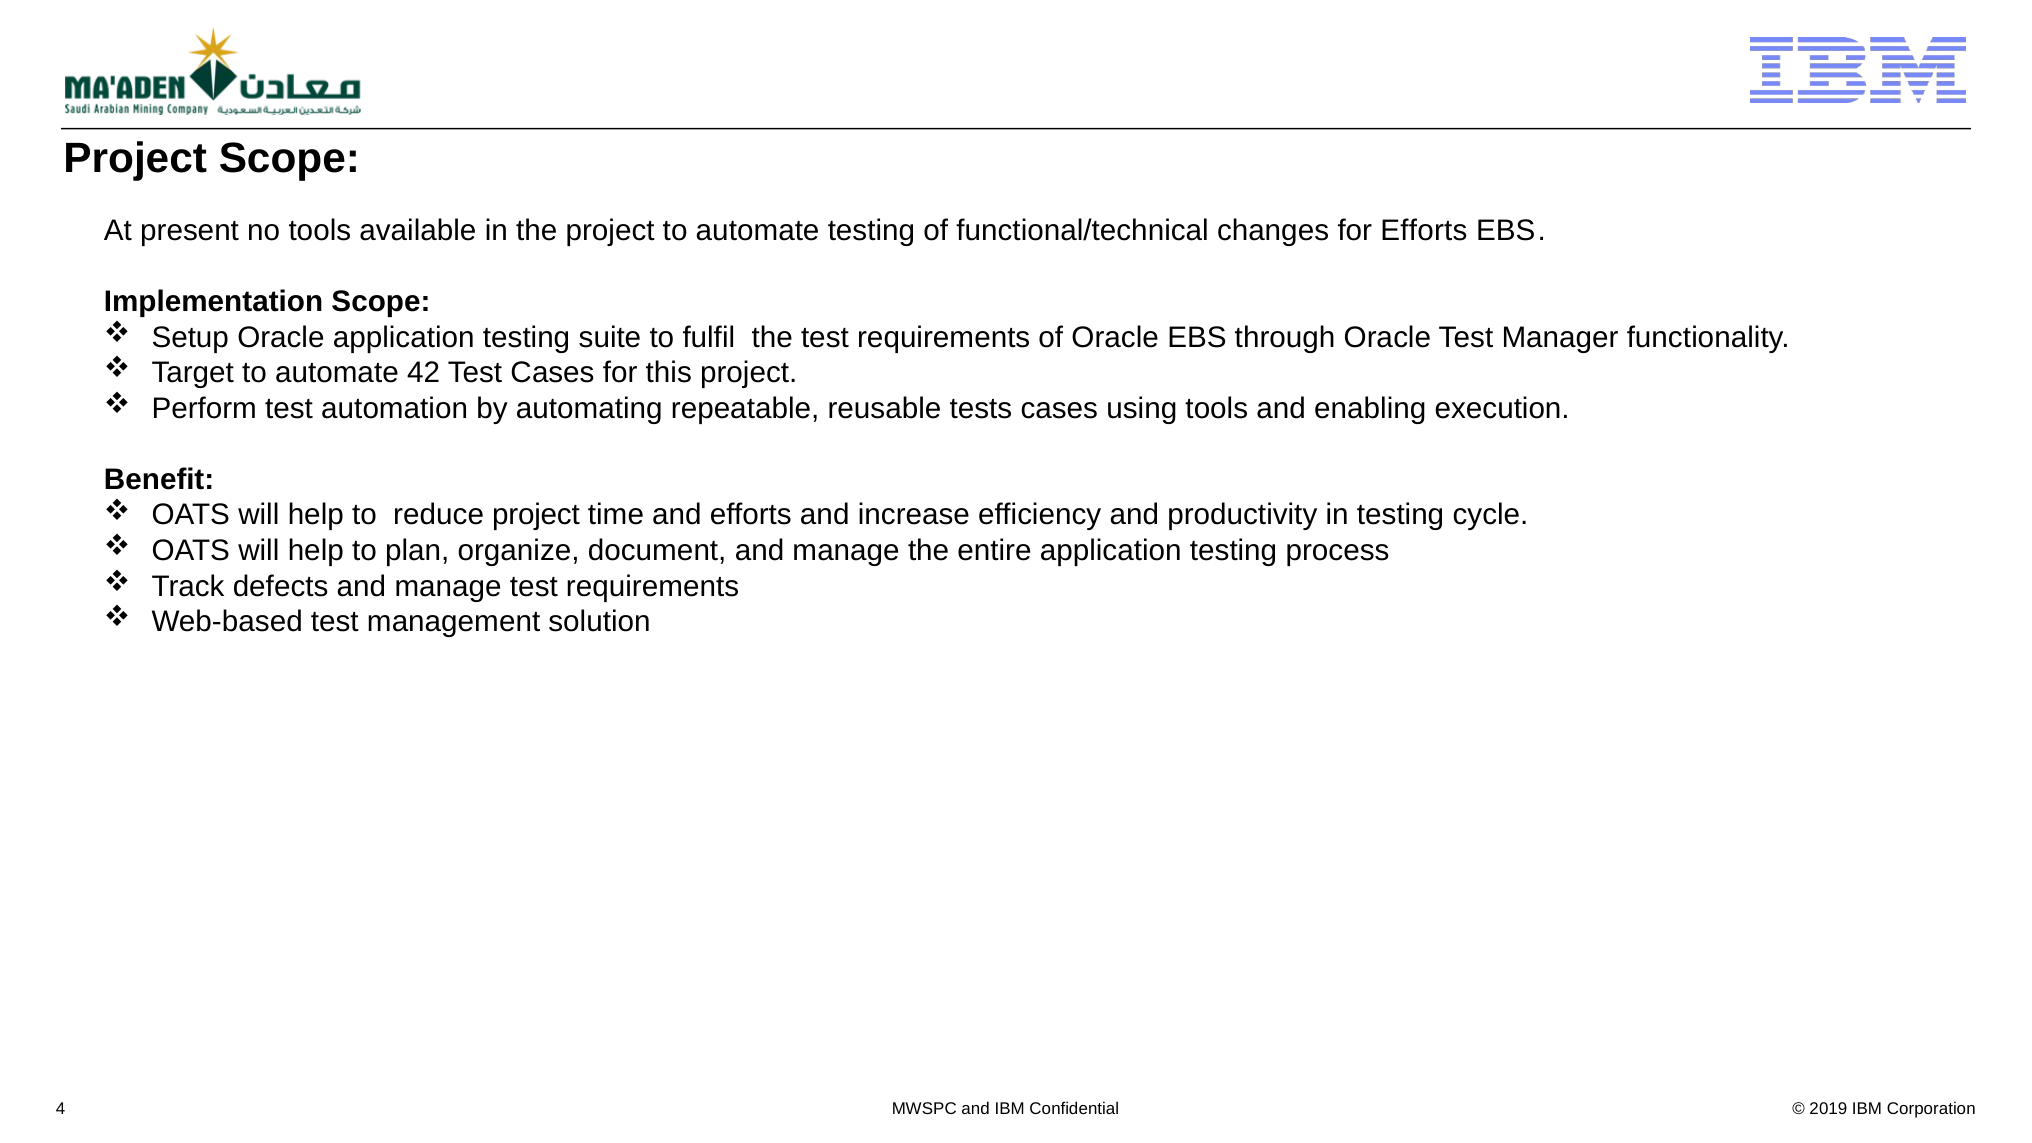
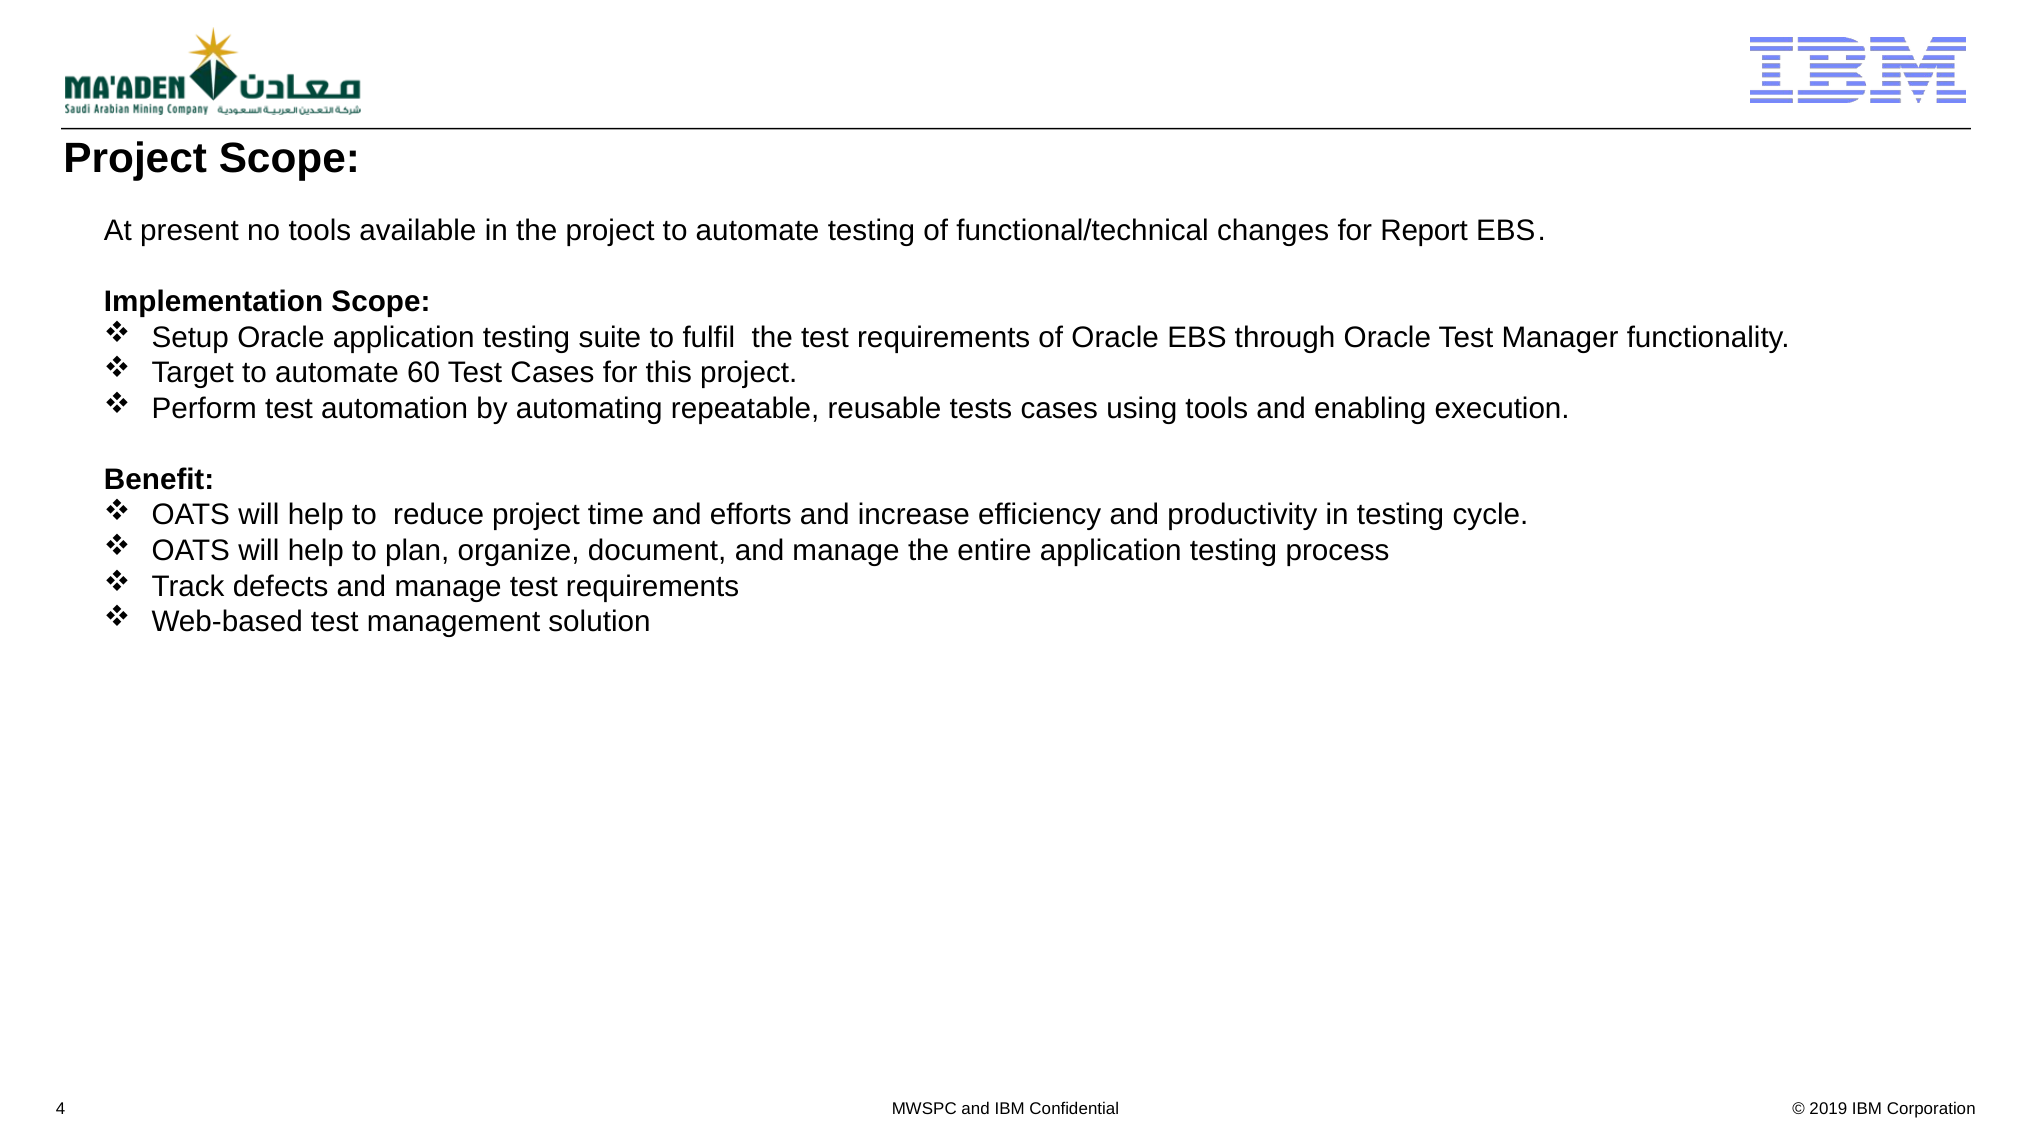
for Efforts: Efforts -> Report (1424, 231)
42: 42 -> 60 (424, 373)
